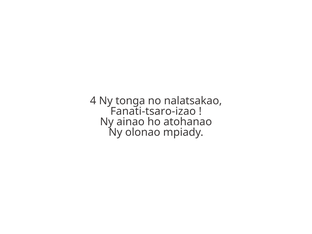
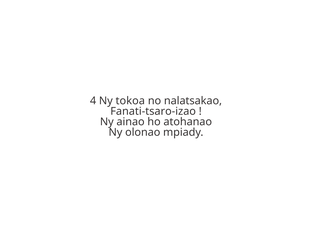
tonga: tonga -> tokoa (130, 101)
